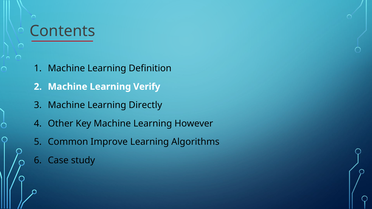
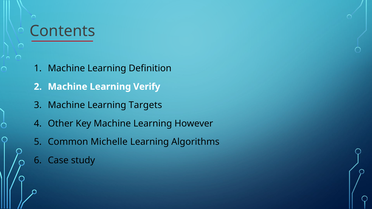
Directly: Directly -> Targets (145, 105)
Improve: Improve -> Michelle (109, 142)
